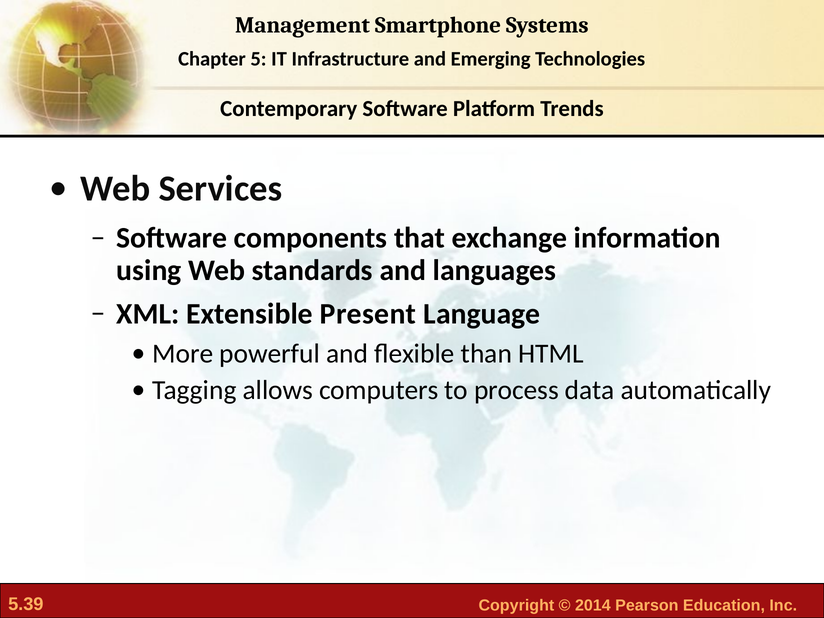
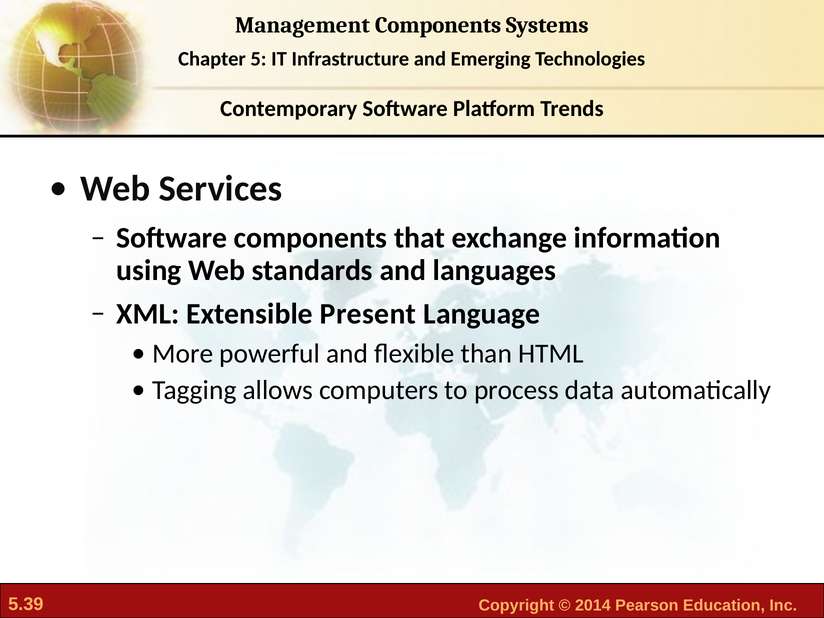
Smartphone: Smartphone -> Components (438, 25)
